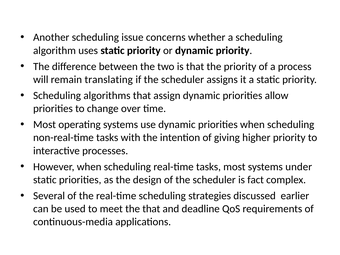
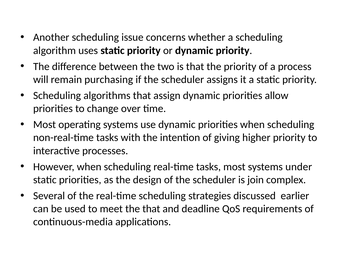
translating: translating -> purchasing (109, 80)
fact: fact -> join (256, 180)
